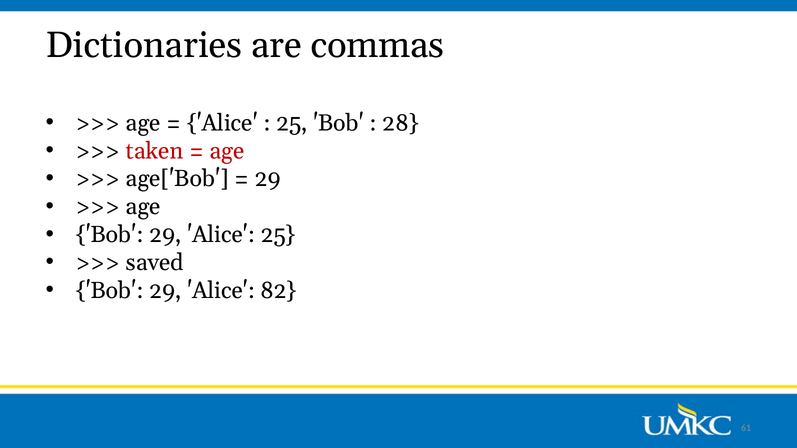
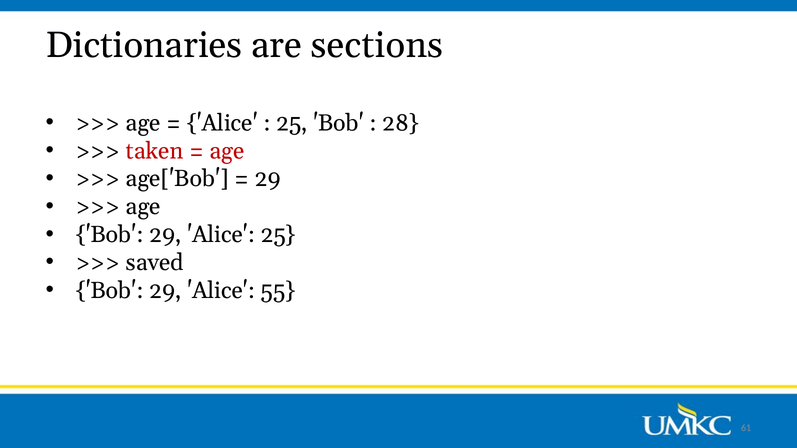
commas: commas -> sections (377, 45)
82: 82 -> 55 (278, 291)
